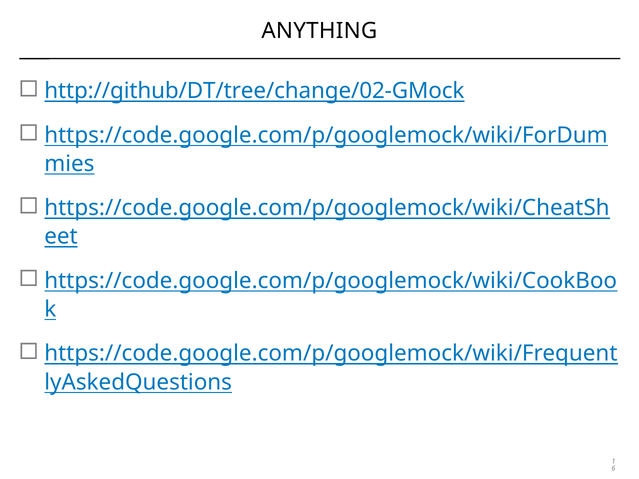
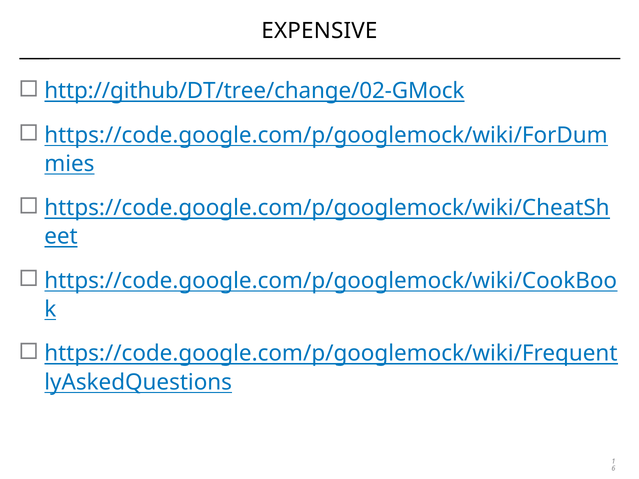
ANYTHING: ANYTHING -> EXPENSIVE (319, 31)
